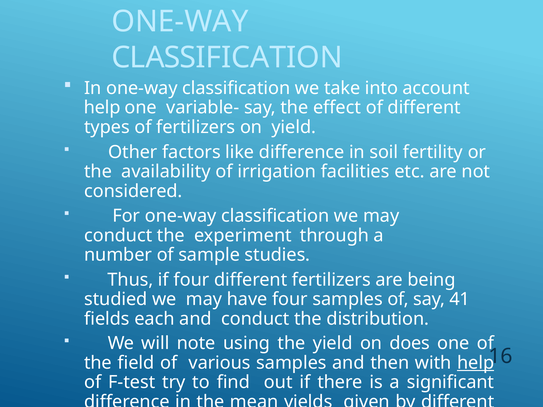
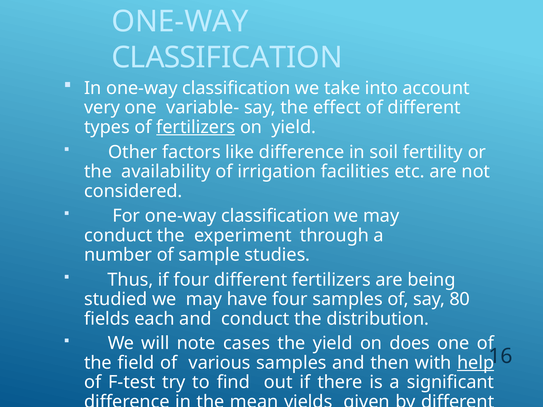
help: help -> very (102, 108)
fertilizers underline: none -> present (196, 127)
41: 41 -> 80 (460, 300)
using: using -> cases (247, 343)
